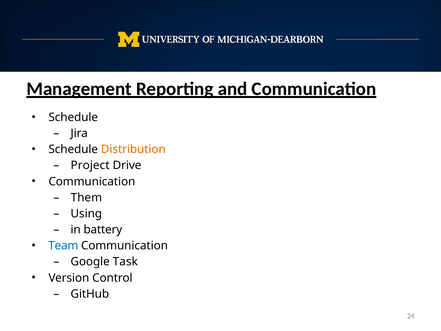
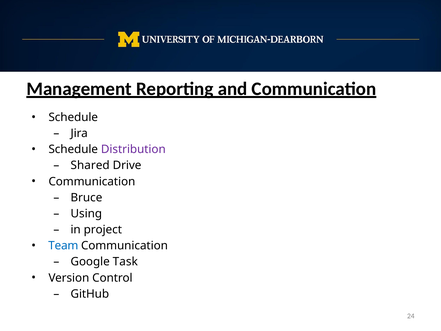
Distribution colour: orange -> purple (133, 149)
Project: Project -> Shared (90, 165)
Them: Them -> Bruce (86, 197)
battery: battery -> project (103, 230)
